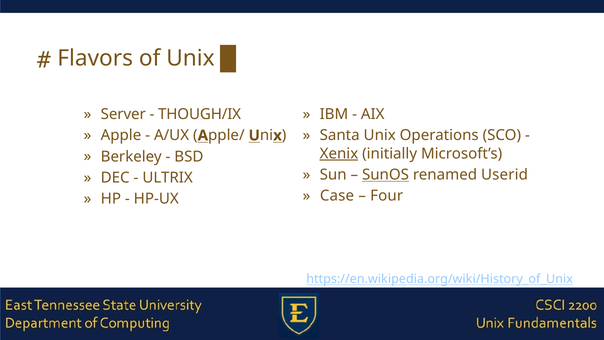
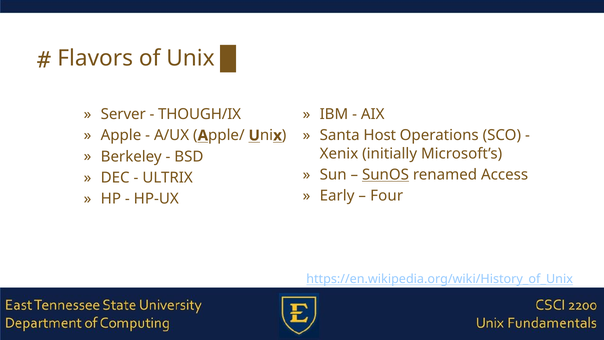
Santa Unix: Unix -> Host (380, 135)
Xenix underline: present -> none (339, 154)
Userid: Userid -> Access (505, 175)
Case: Case -> Early (337, 196)
